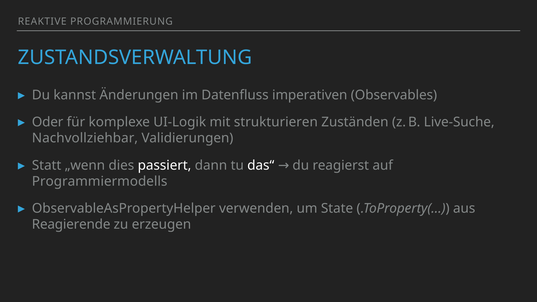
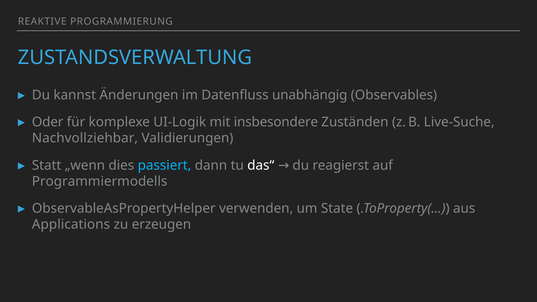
imperativen: imperativen -> unabhängig (310, 95)
strukturieren: strukturieren -> insbesondere (276, 122)
passiert colour: white -> light blue (165, 165)
Reagierende: Reagierende -> Applications (71, 225)
